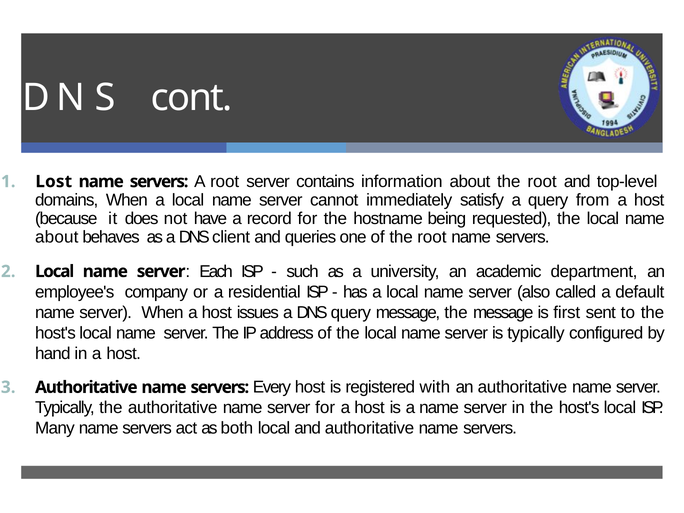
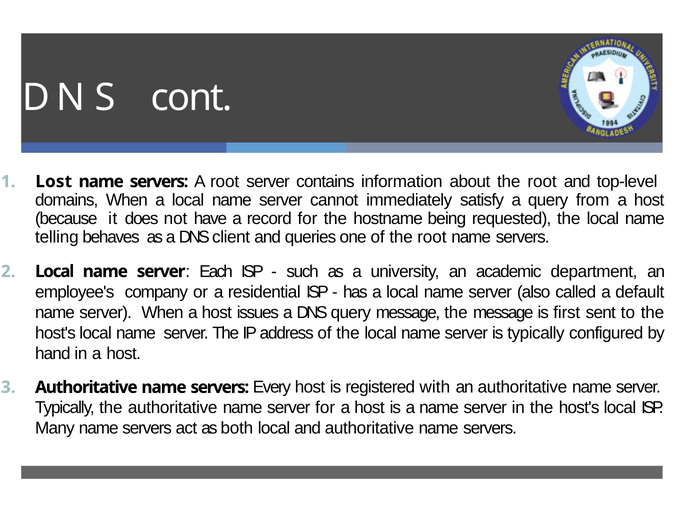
about: about -> telling (57, 237)
